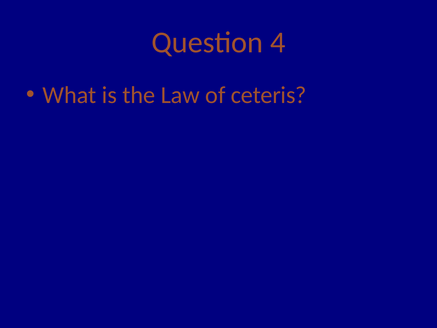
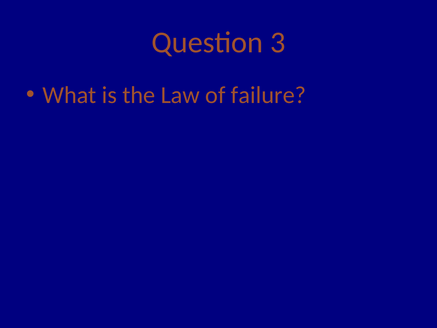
4: 4 -> 3 (278, 43)
ceteris: ceteris -> failure (269, 95)
